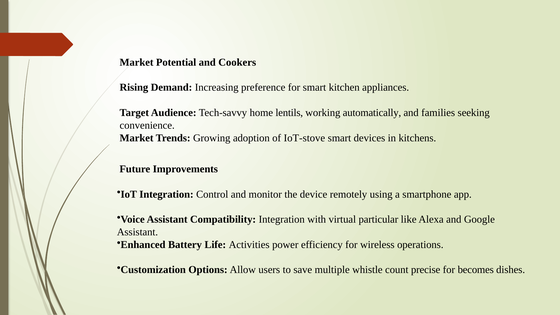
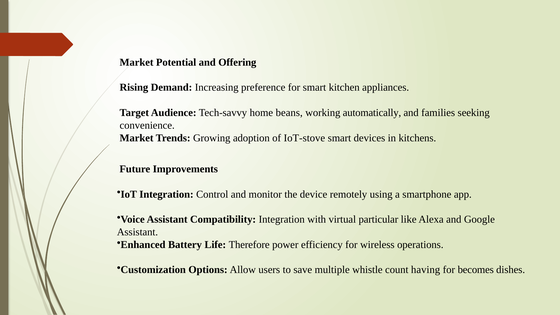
Cookers: Cookers -> Offering (237, 62)
lentils: lentils -> beans (289, 113)
Activities: Activities -> Therefore (249, 245)
precise: precise -> having (426, 270)
